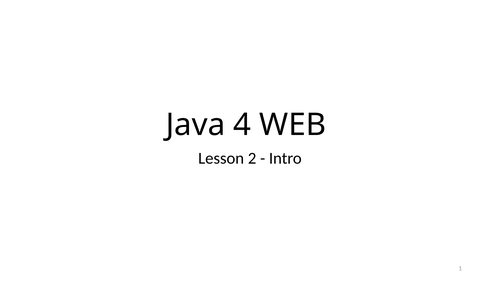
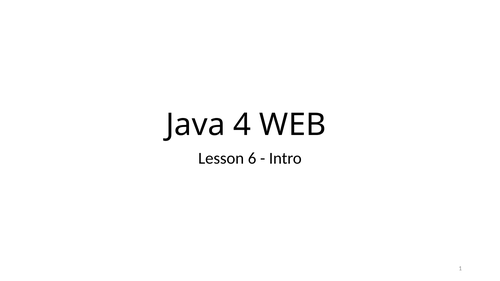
2: 2 -> 6 (252, 159)
